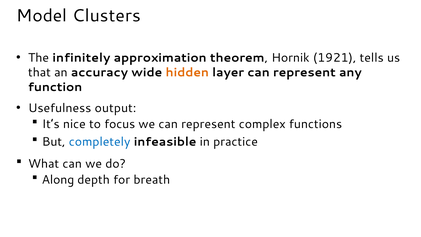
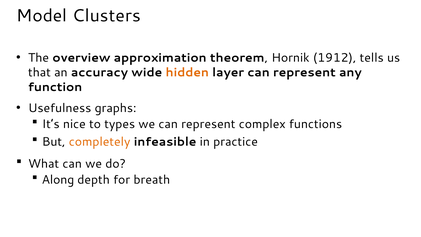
infinitely: infinitely -> overview (81, 58)
1921: 1921 -> 1912 (335, 58)
output: output -> graphs (116, 108)
focus: focus -> types (120, 124)
completely colour: blue -> orange (100, 142)
